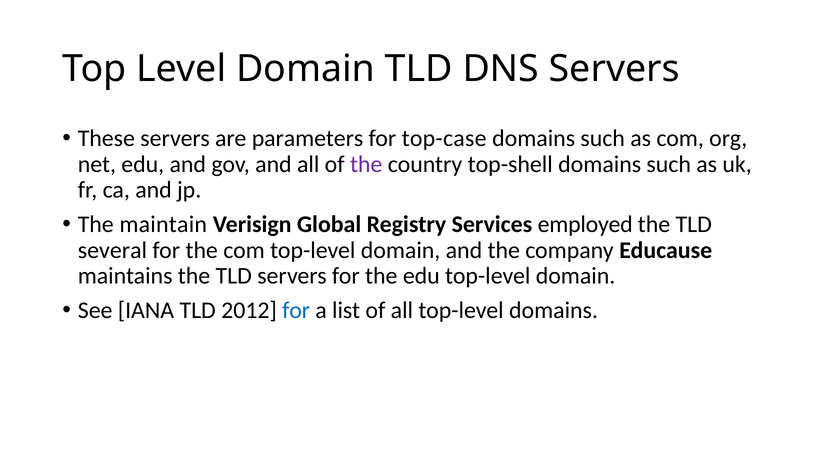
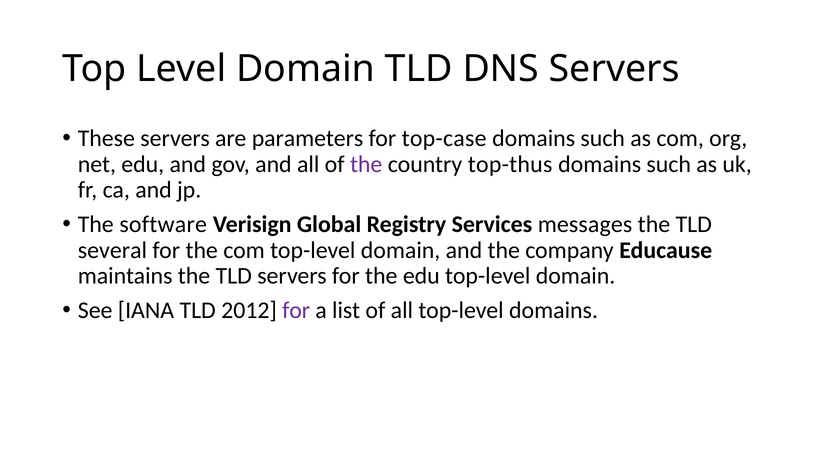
top-shell: top-shell -> top-thus (510, 164)
maintain: maintain -> software (163, 224)
employed: employed -> messages (585, 224)
for colour: blue -> purple (296, 310)
